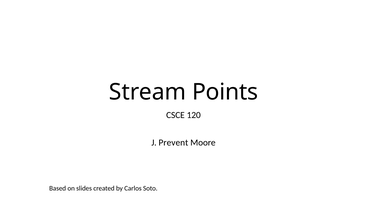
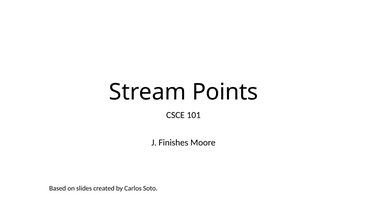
120: 120 -> 101 (194, 115)
Prevent: Prevent -> Finishes (173, 142)
